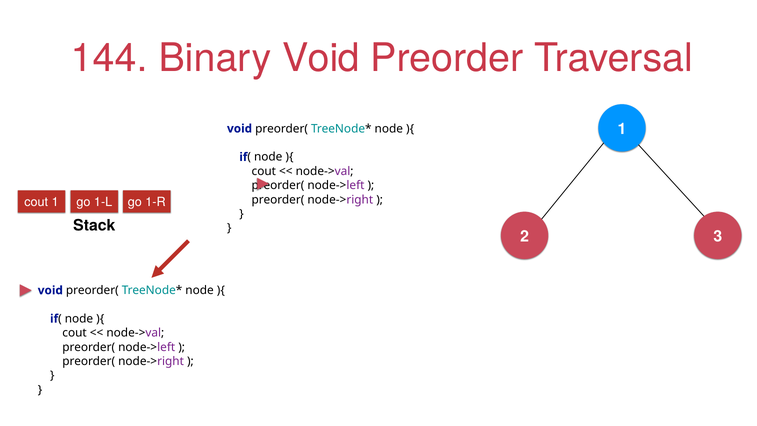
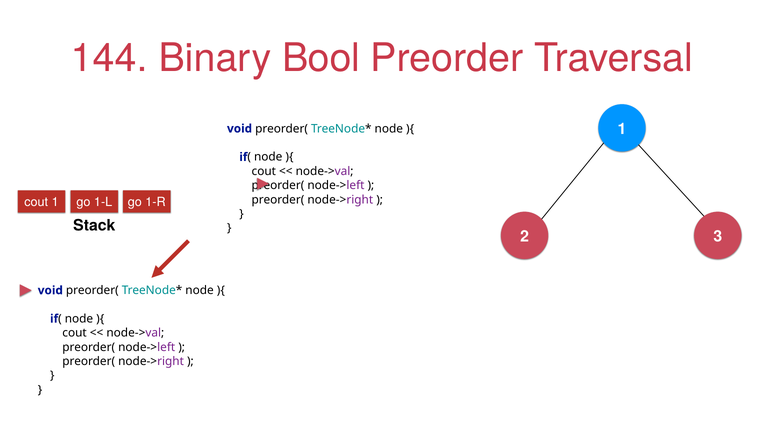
Binary Void: Void -> Bool (321, 58)
